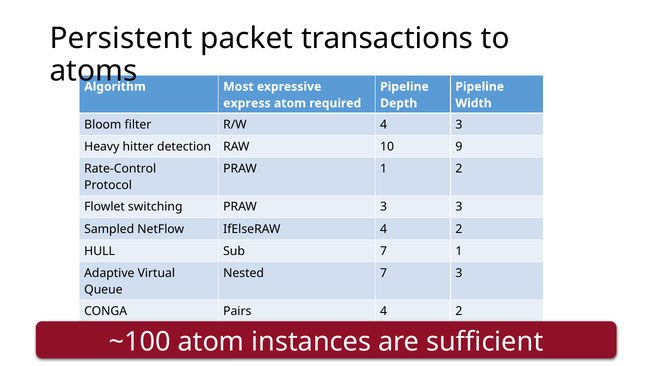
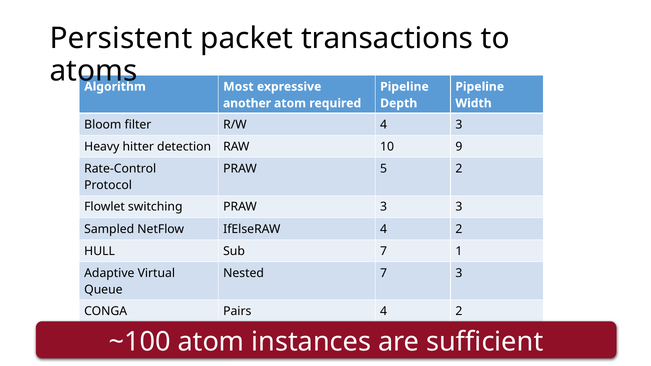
express: express -> another (247, 103)
PRAW 1: 1 -> 5 (384, 169)
